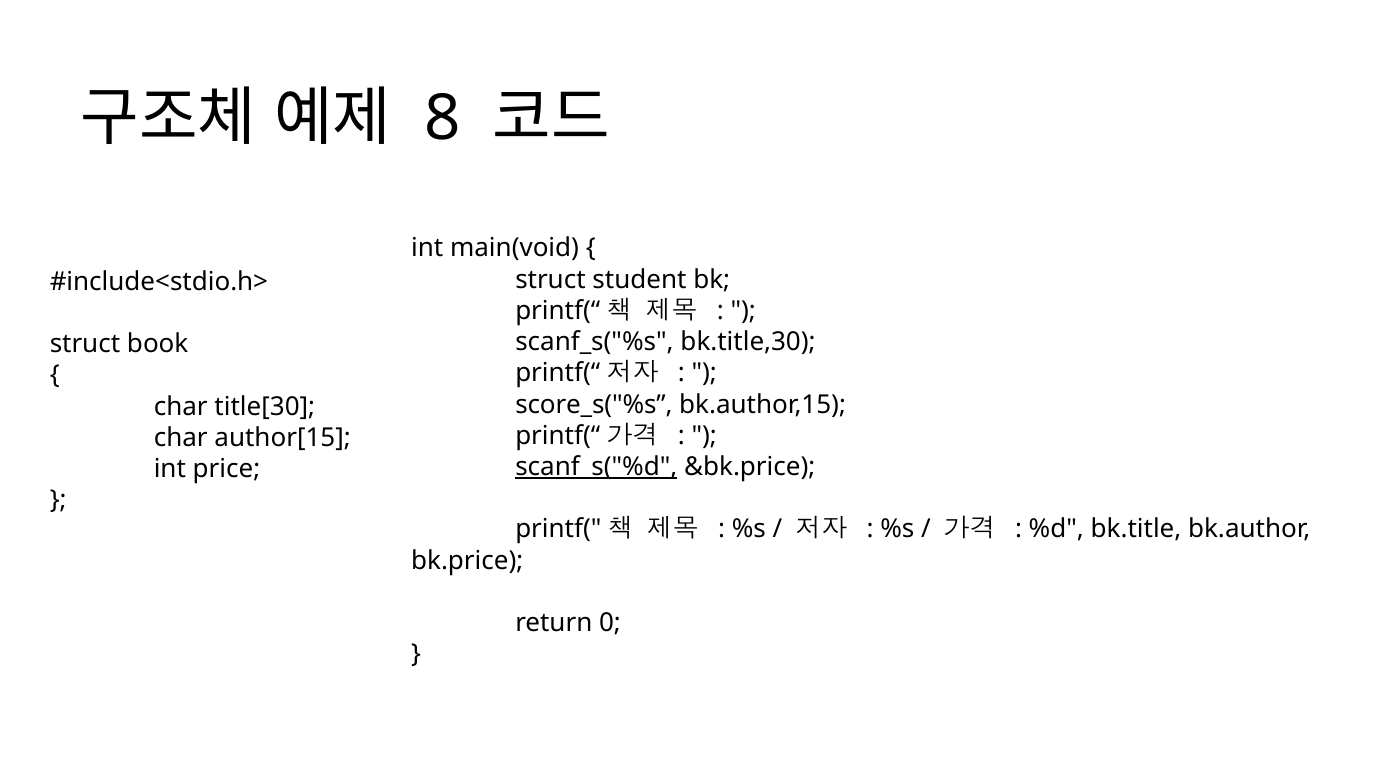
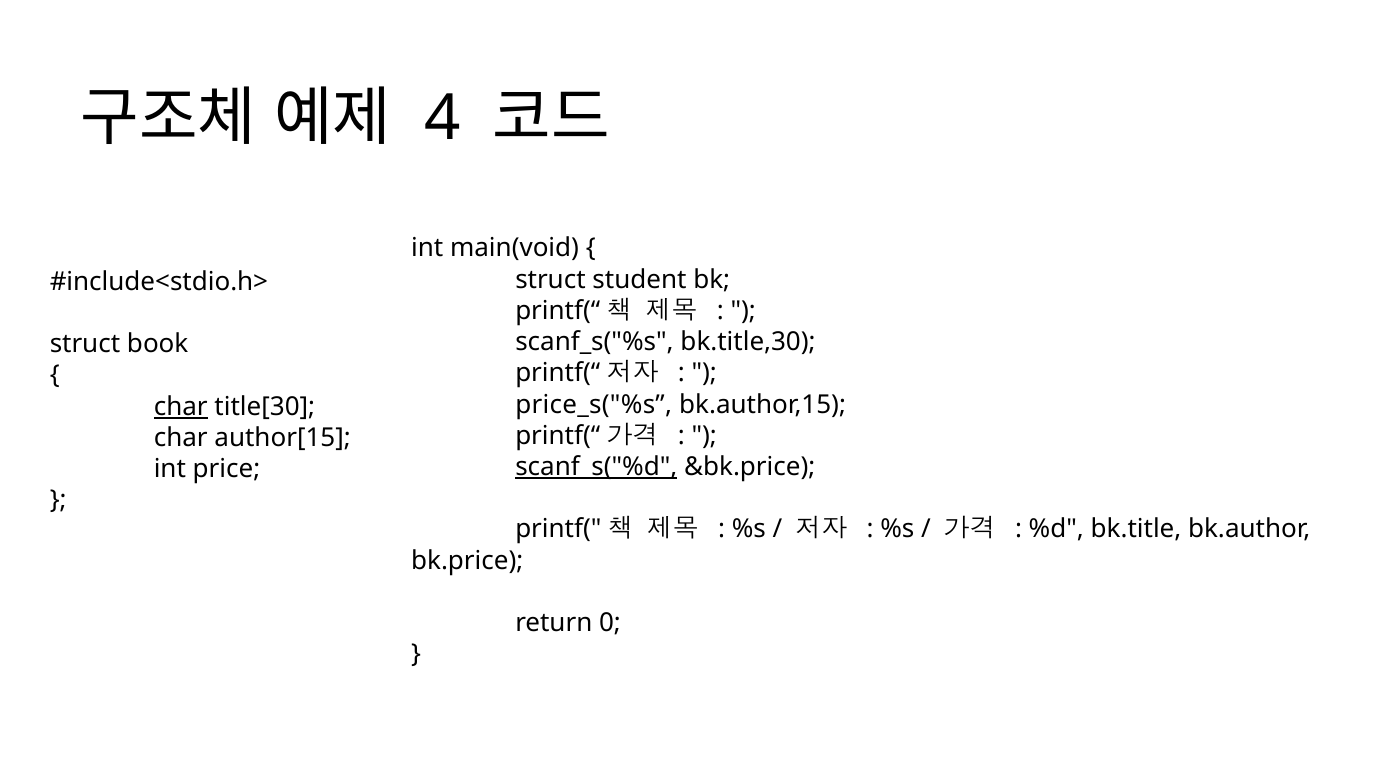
8: 8 -> 4 (443, 119)
score_s("%s: score_s("%s -> price_s("%s (594, 404)
char underline: none -> present (181, 406)
